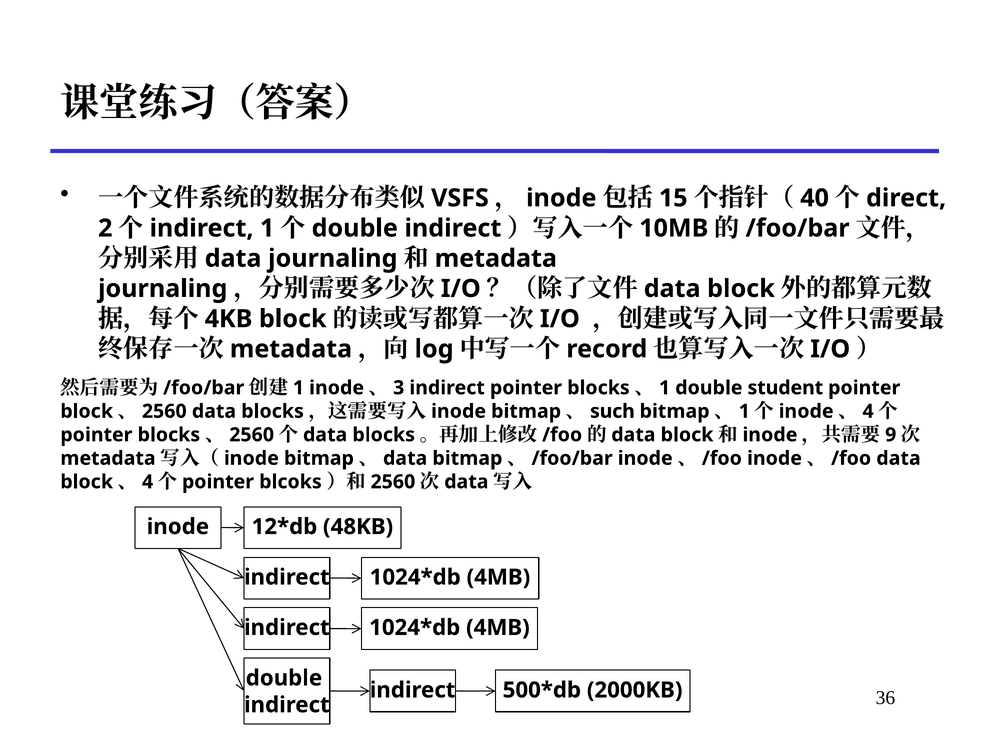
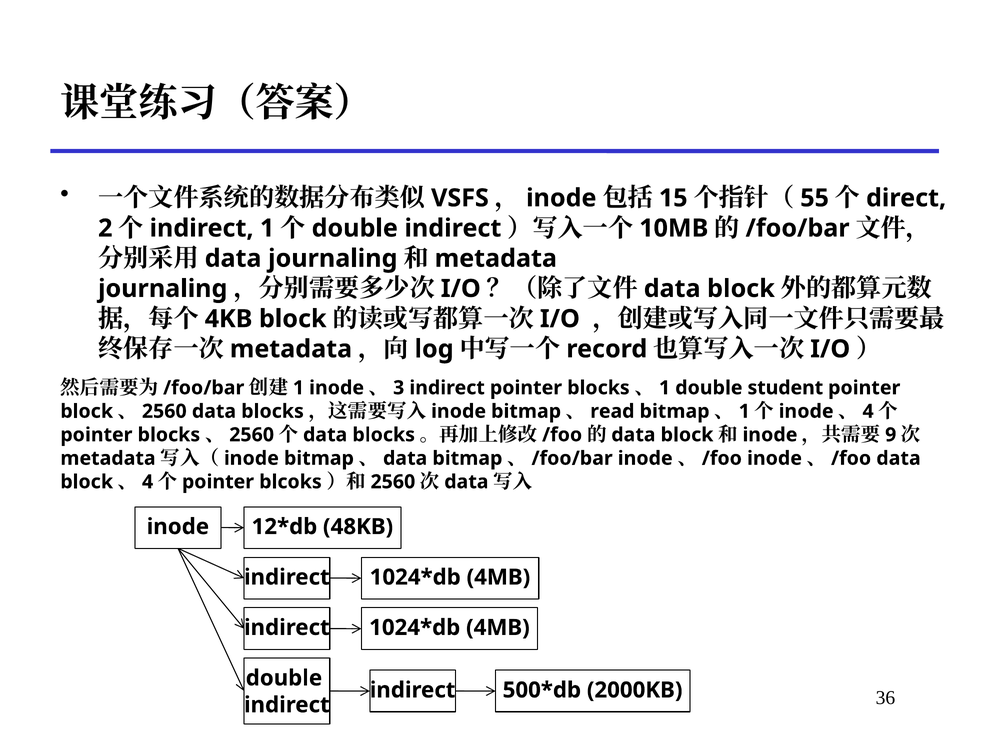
40: 40 -> 55 (815, 198)
such: such -> read (612, 411)
